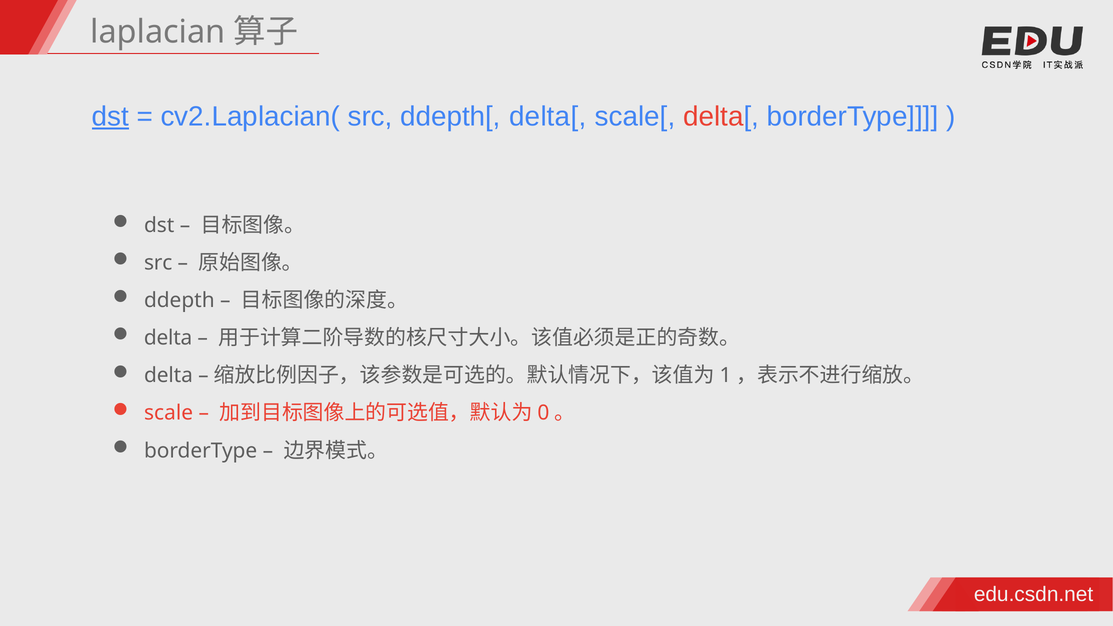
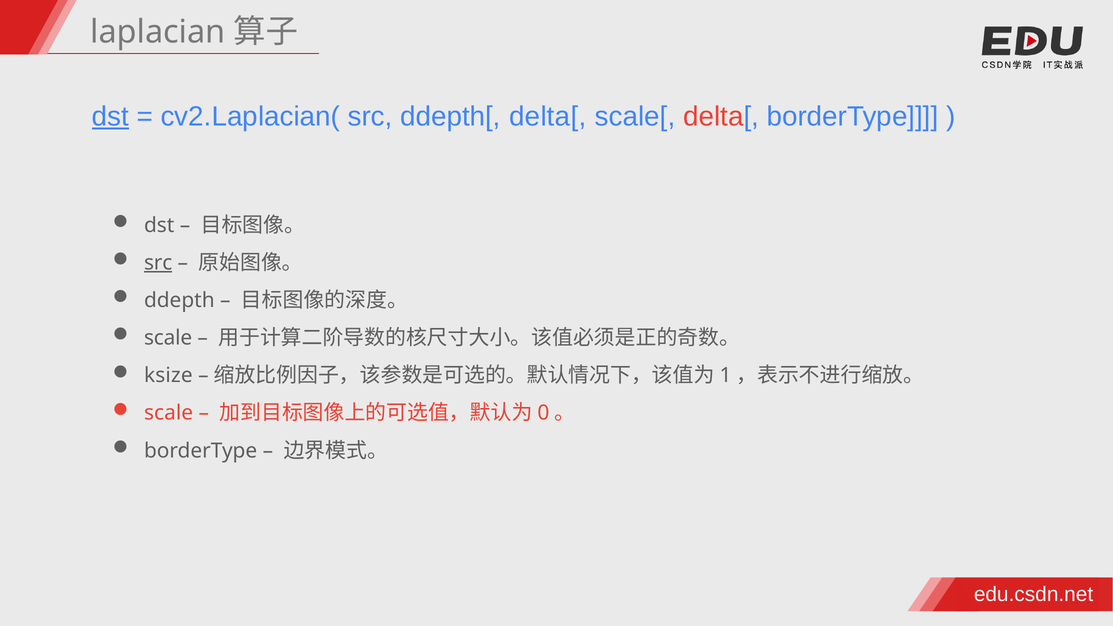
src underline: none -> present (158, 263)
delta: delta -> scale (168, 338)
delta: delta -> ksize (168, 376)
